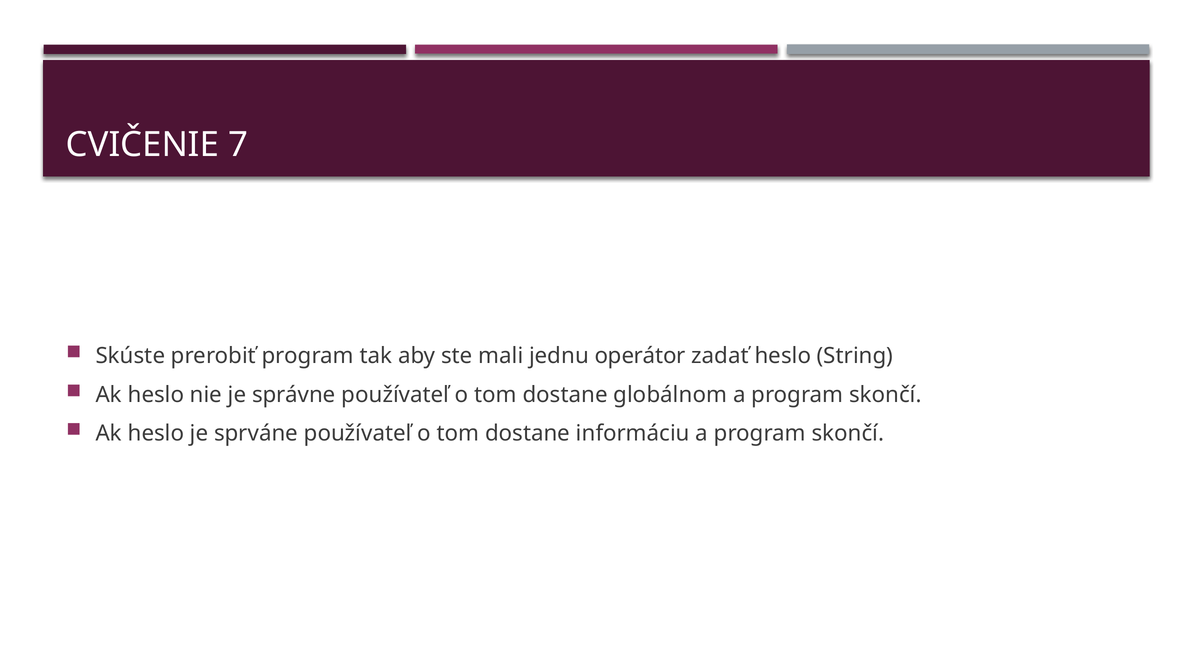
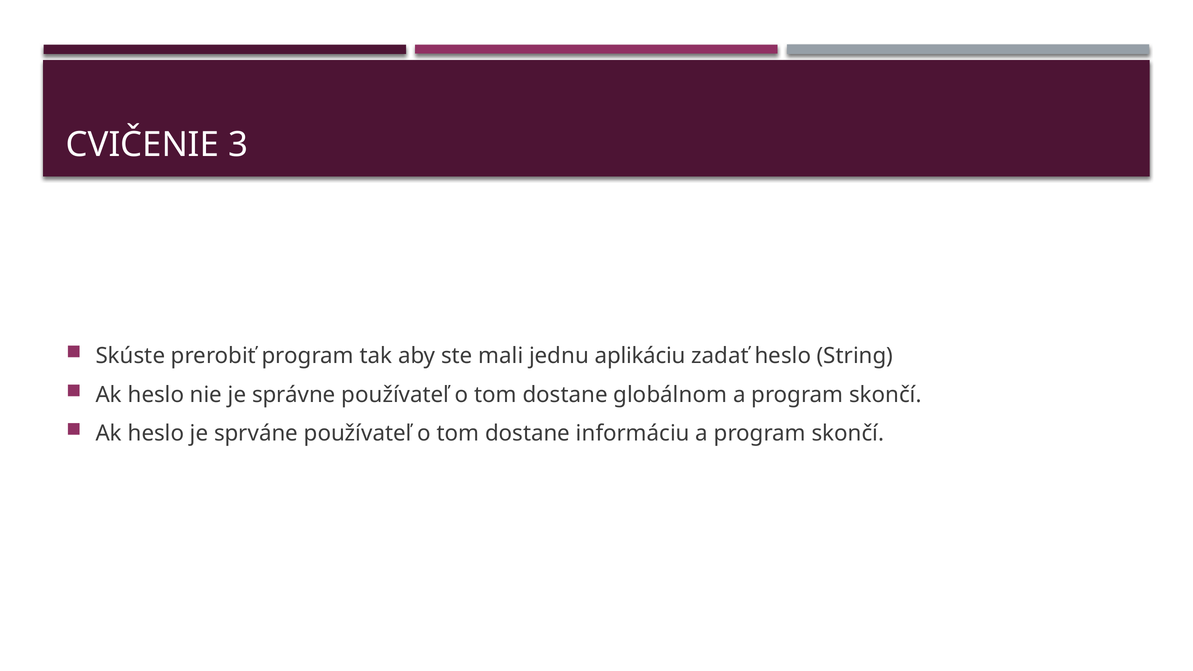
7: 7 -> 3 (238, 145)
operátor: operátor -> aplikáciu (640, 356)
